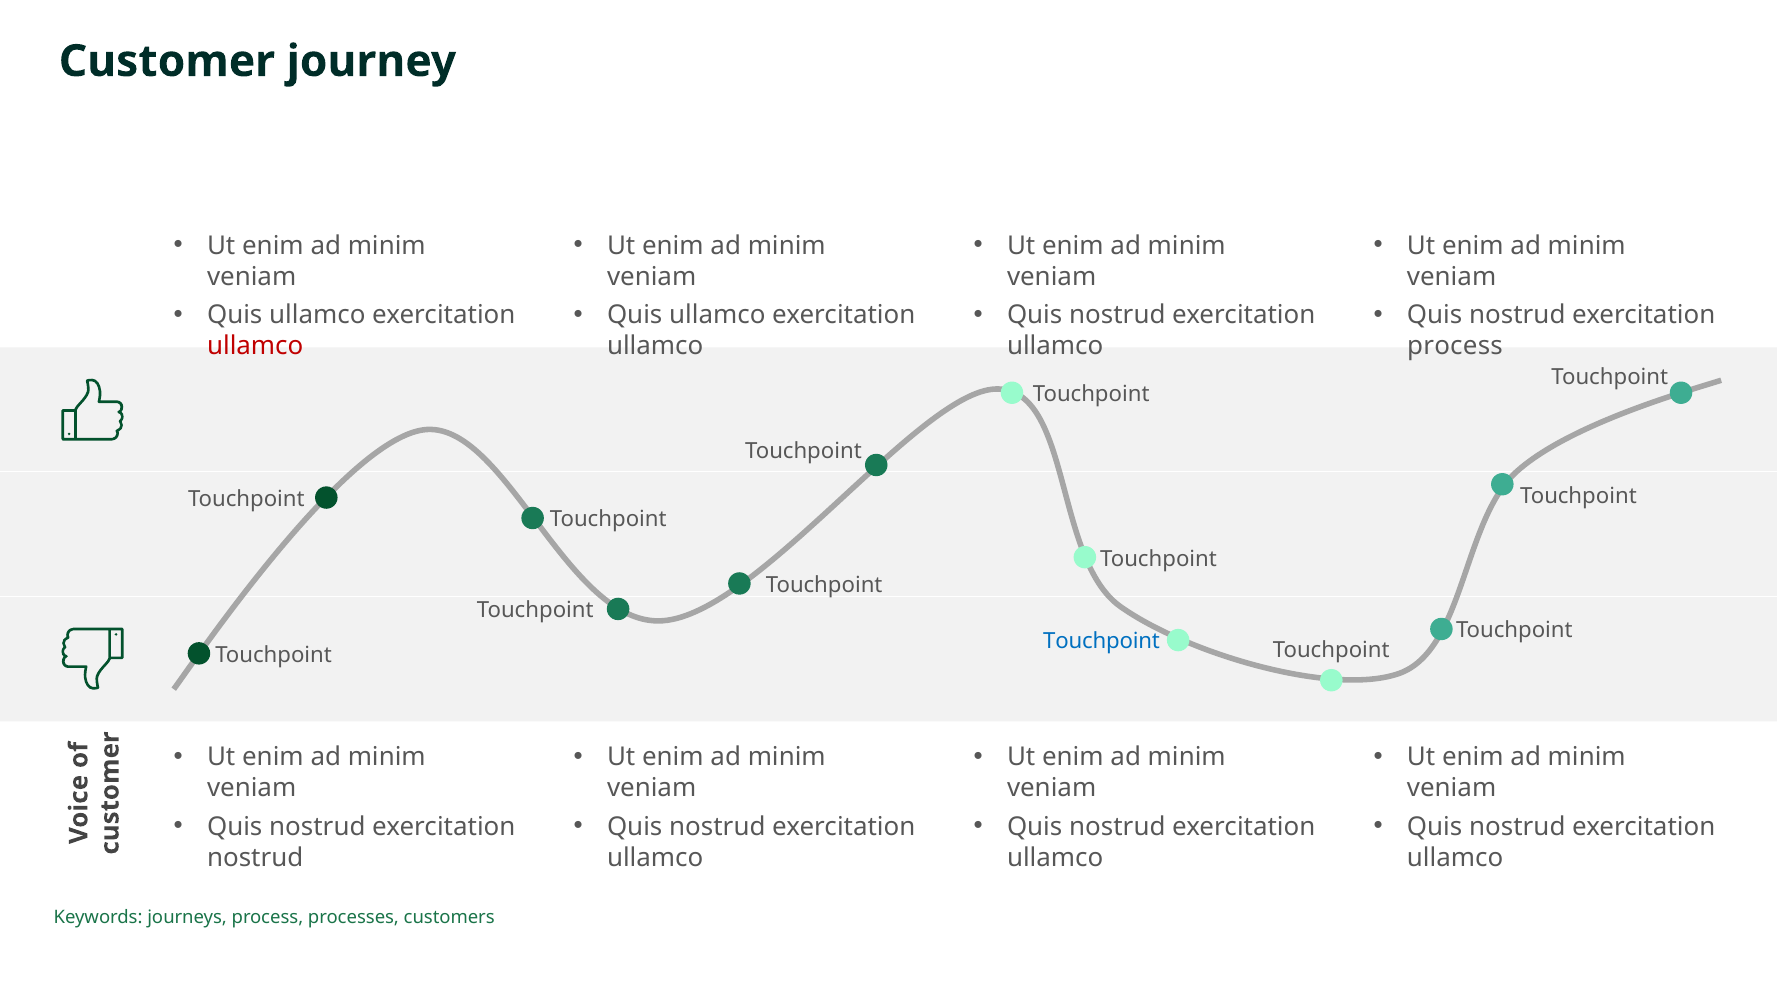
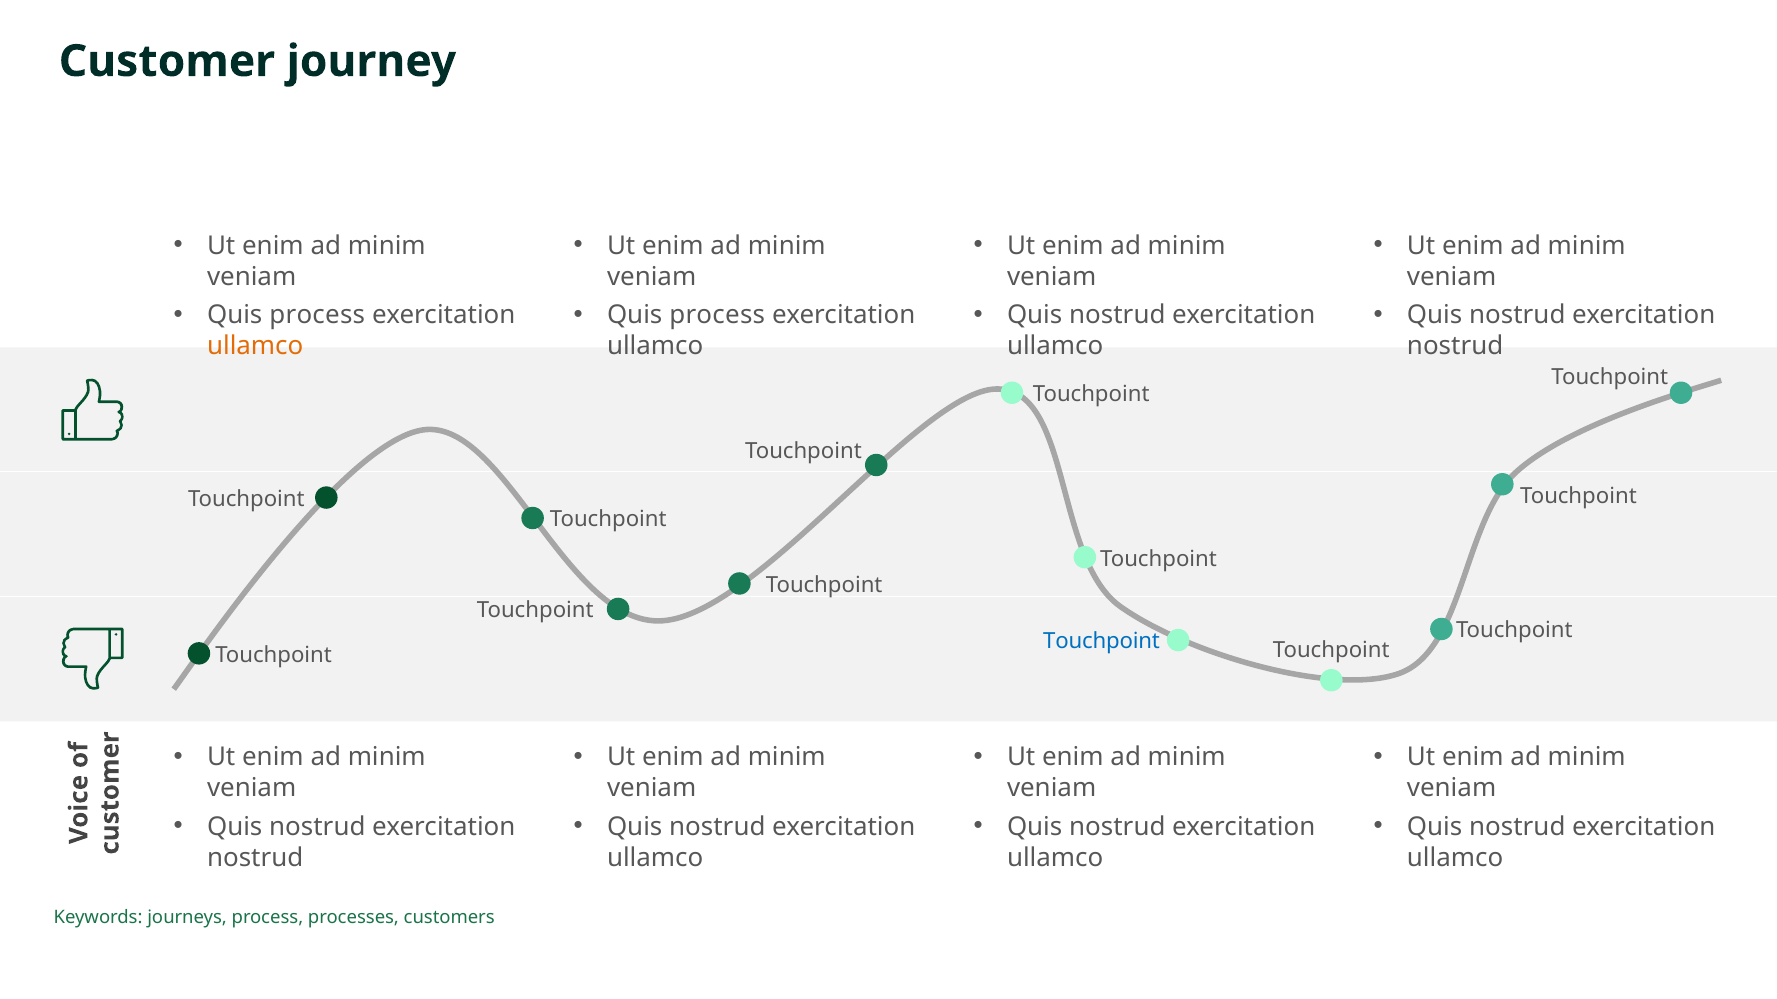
ullamco: ullamco -> process (317, 315)
ullamco: ullamco -> process (717, 315)
ullamco colour: red -> orange (255, 346)
process: process -> nostrud (1455, 346)
